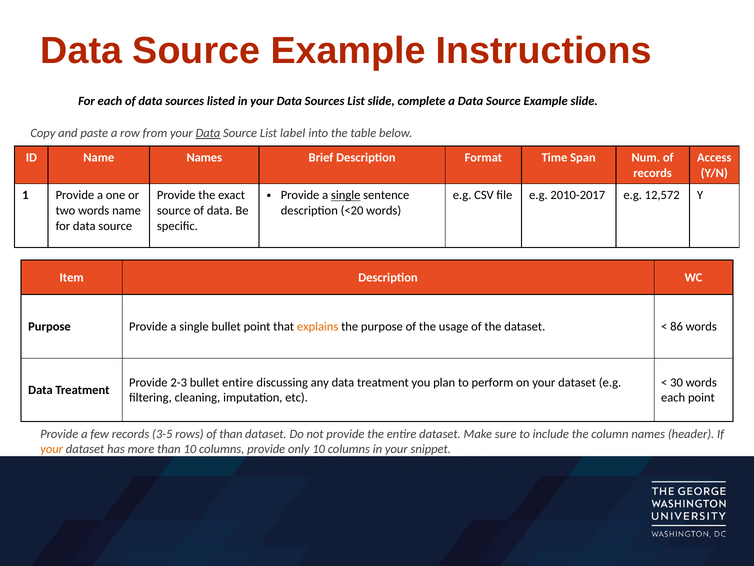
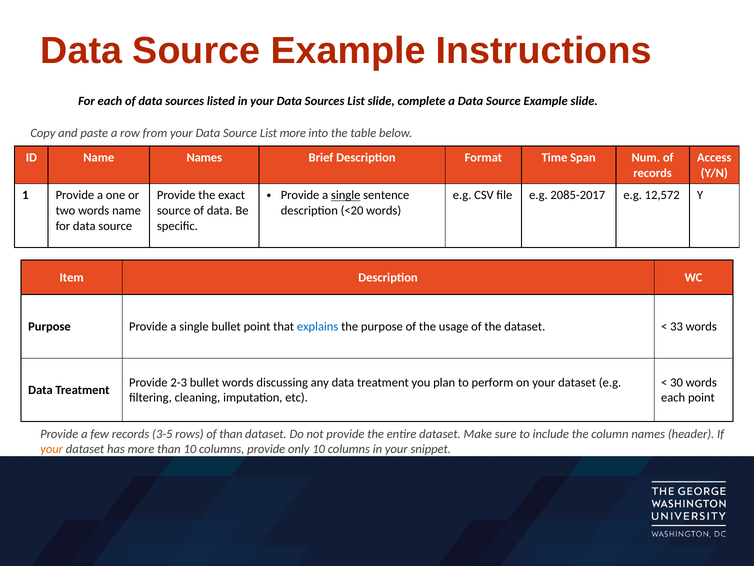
Data underline: present -> none (208, 133)
List label: label -> more (293, 133)
2010-2017: 2010-2017 -> 2085-2017 (578, 195)
explains colour: orange -> blue (318, 327)
86: 86 -> 33 (677, 327)
bullet entire: entire -> words (238, 382)
